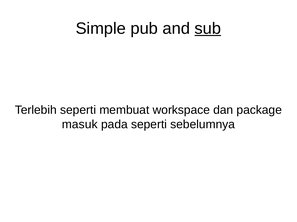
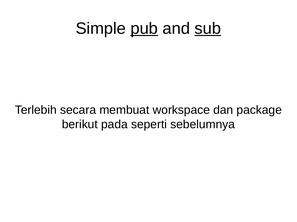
pub underline: none -> present (144, 29)
Terlebih seperti: seperti -> secara (78, 110)
masuk: masuk -> berikut (80, 125)
